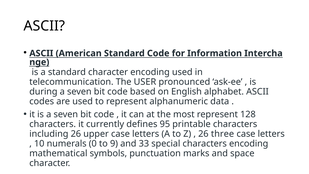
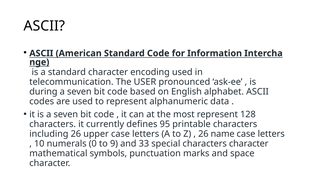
three: three -> name (223, 134)
characters encoding: encoding -> character (249, 143)
